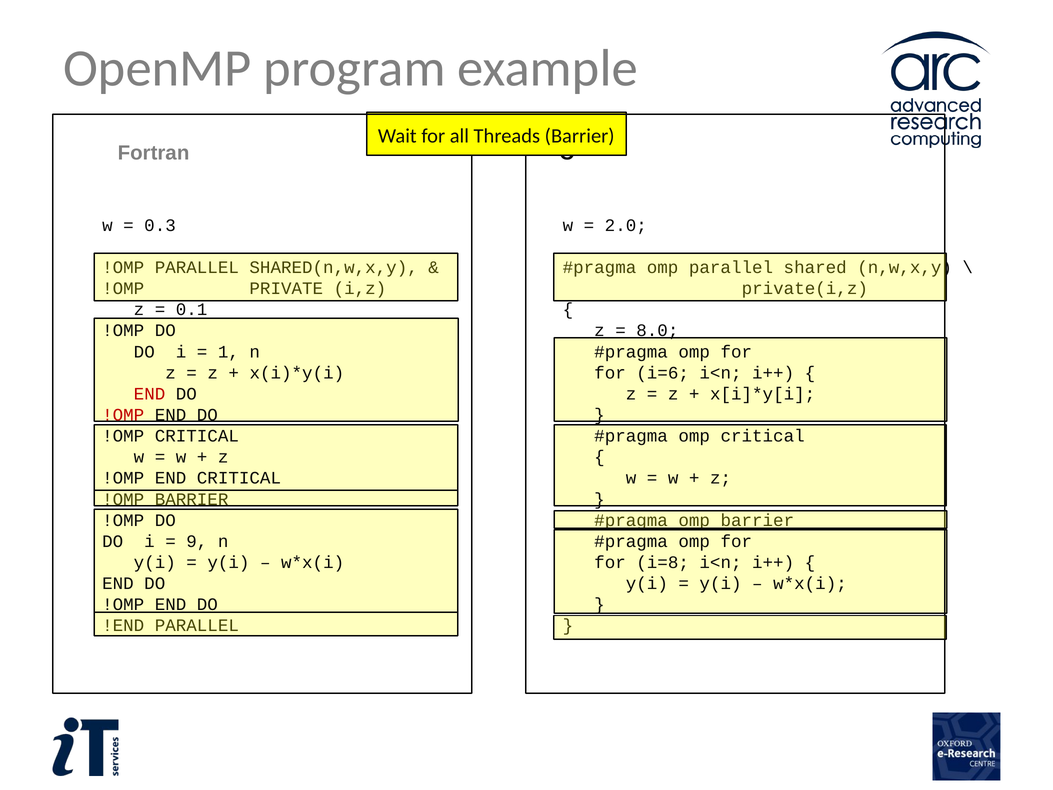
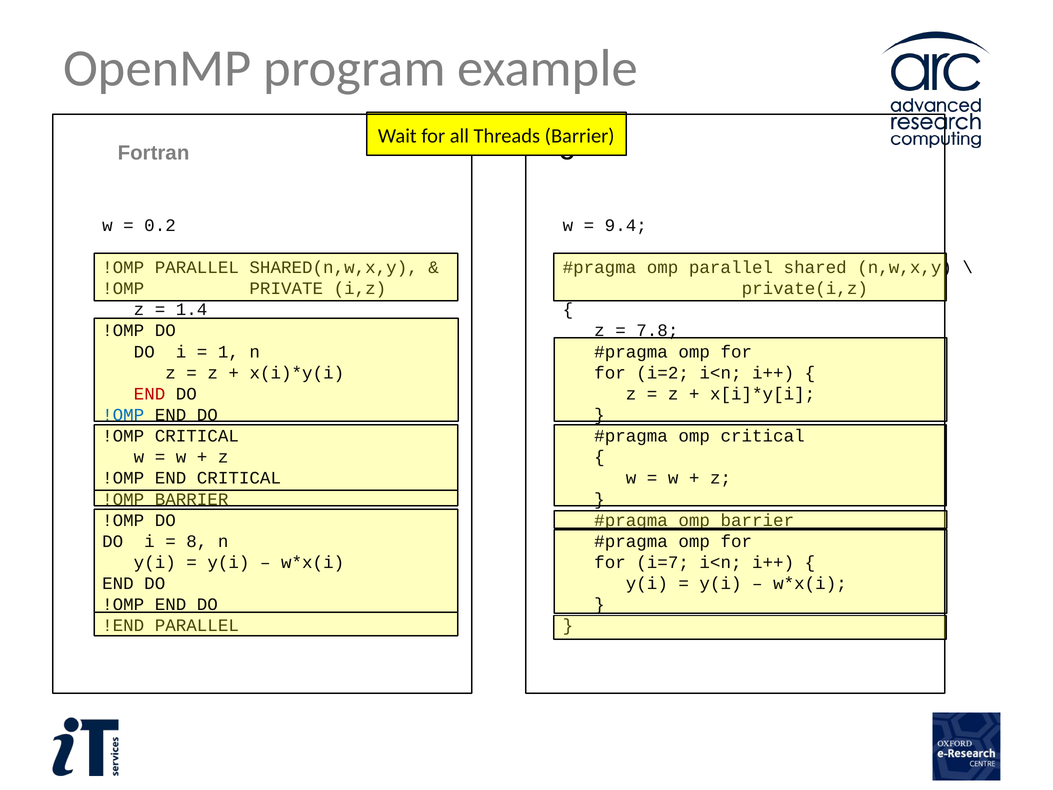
0.3: 0.3 -> 0.2 (160, 225)
2.0: 2.0 -> 9.4 (626, 225)
0.1: 0.1 -> 1.4 (192, 310)
8.0: 8.0 -> 7.8 (657, 331)
i=6: i=6 -> i=2 (663, 373)
!OMP colour: red -> blue (123, 415)
9: 9 -> 8 (197, 541)
i=8: i=8 -> i=7 (663, 562)
